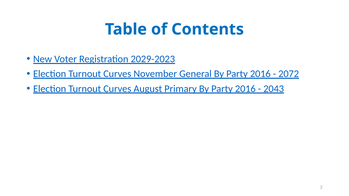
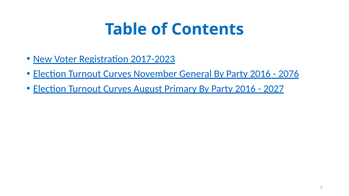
2029-2023: 2029-2023 -> 2017-2023 (153, 59)
2072: 2072 -> 2076 (289, 74)
2043: 2043 -> 2027 (274, 89)
